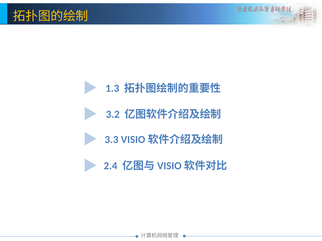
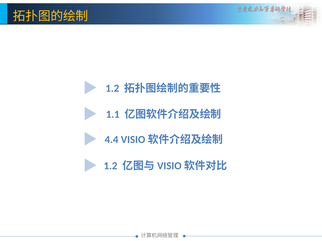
1.3: 1.3 -> 1.2 (112, 88)
3.2: 3.2 -> 1.1 (113, 115)
3.3: 3.3 -> 4.4 (112, 140)
2.4: 2.4 -> 1.2 (111, 166)
